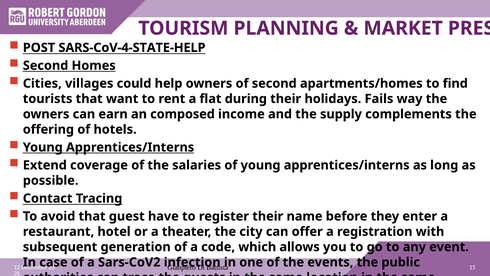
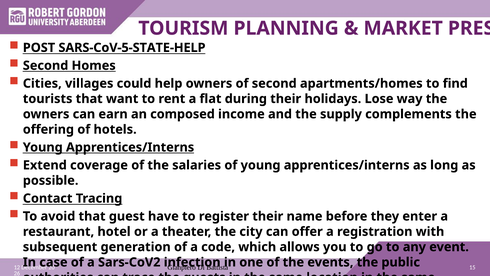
SARS-CoV-4-STATE-HELP: SARS-CoV-4-STATE-HELP -> SARS-CoV-5-STATE-HELP (132, 48)
Fails: Fails -> Lose (379, 99)
